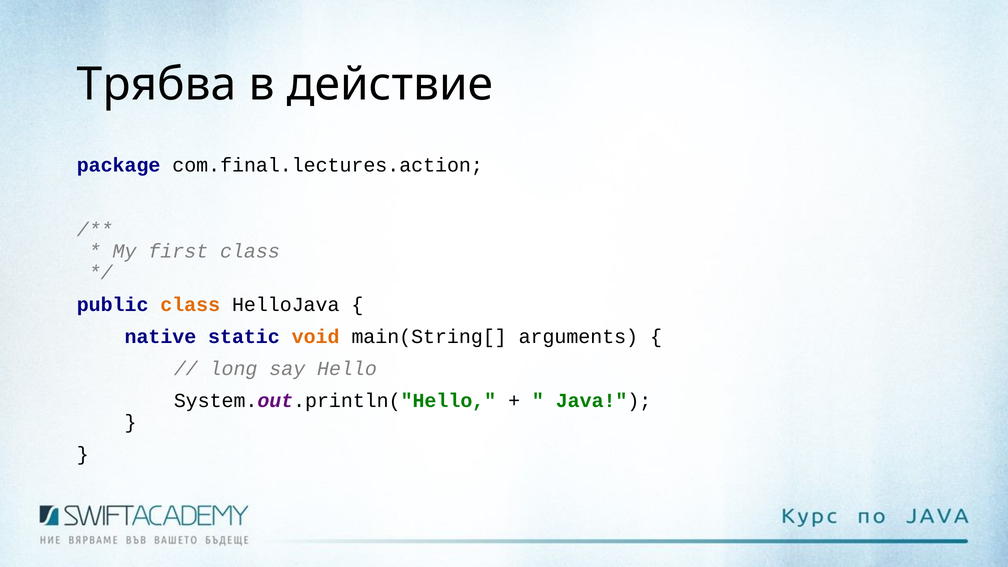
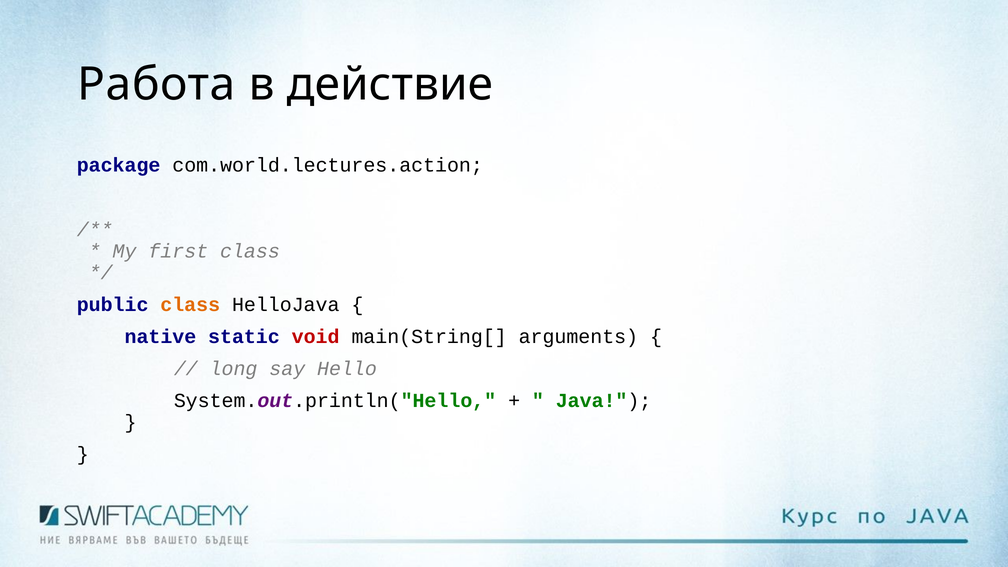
Трябва: Трябва -> Работа (157, 85)
com.final.lectures.action: com.final.lectures.action -> com.world.lectures.action (328, 165)
void colour: orange -> red (316, 337)
